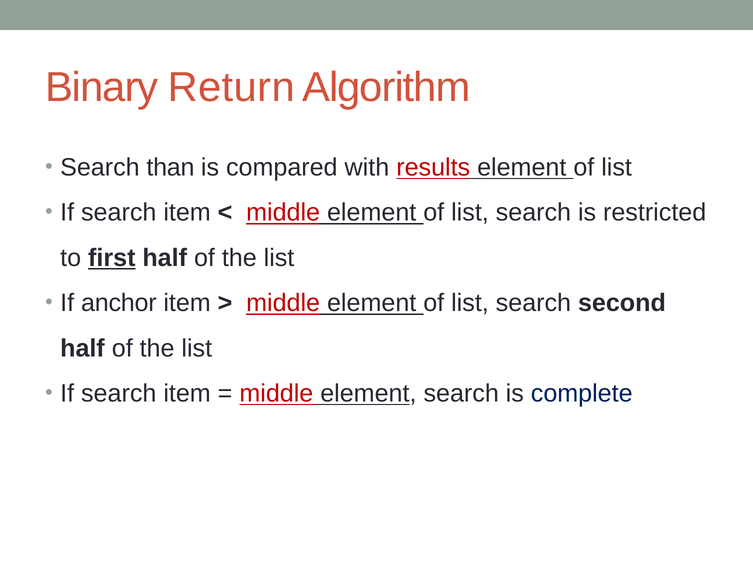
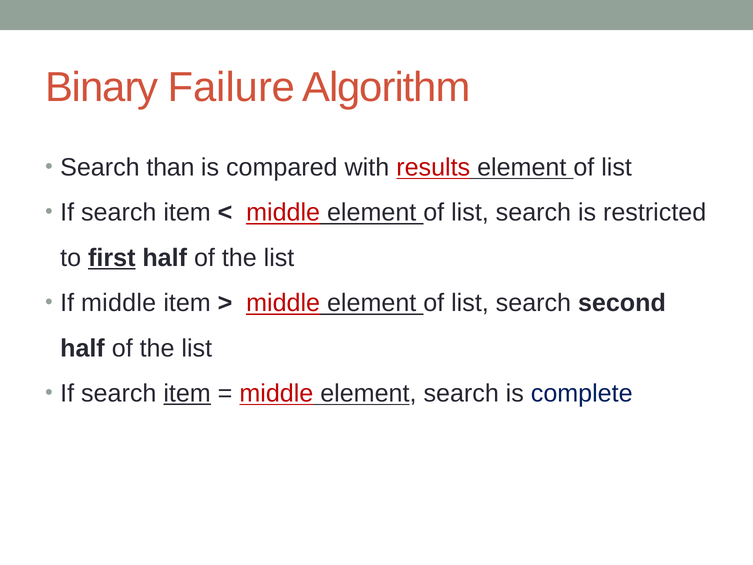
Return: Return -> Failure (232, 88)
If anchor: anchor -> middle (119, 303)
item underline: none -> present (187, 393)
